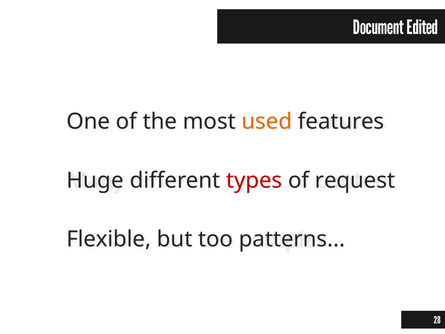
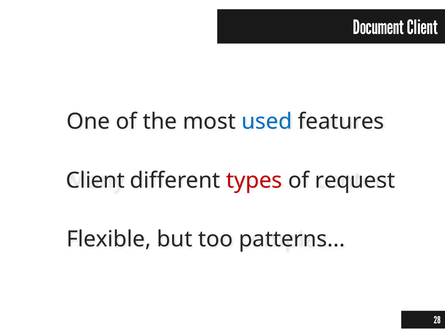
Document Edited: Edited -> Client (422, 28)
used colour: orange -> blue (267, 122)
Huge: Huge -> Client (95, 180)
